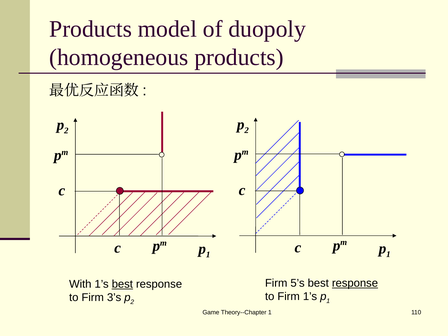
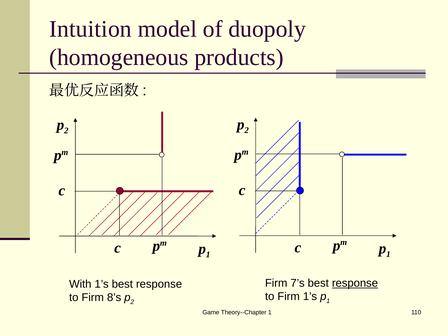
Products: Products -> Intuition (91, 29)
5’s: 5’s -> 7’s (298, 283)
best underline: present -> none (122, 284)
3’s: 3’s -> 8’s (114, 298)
